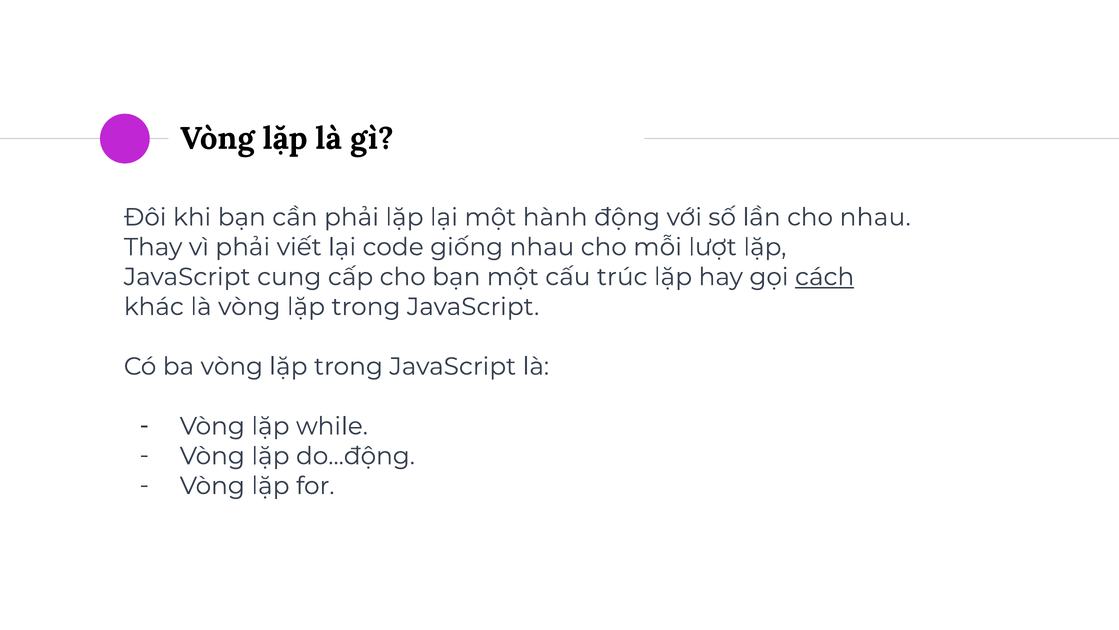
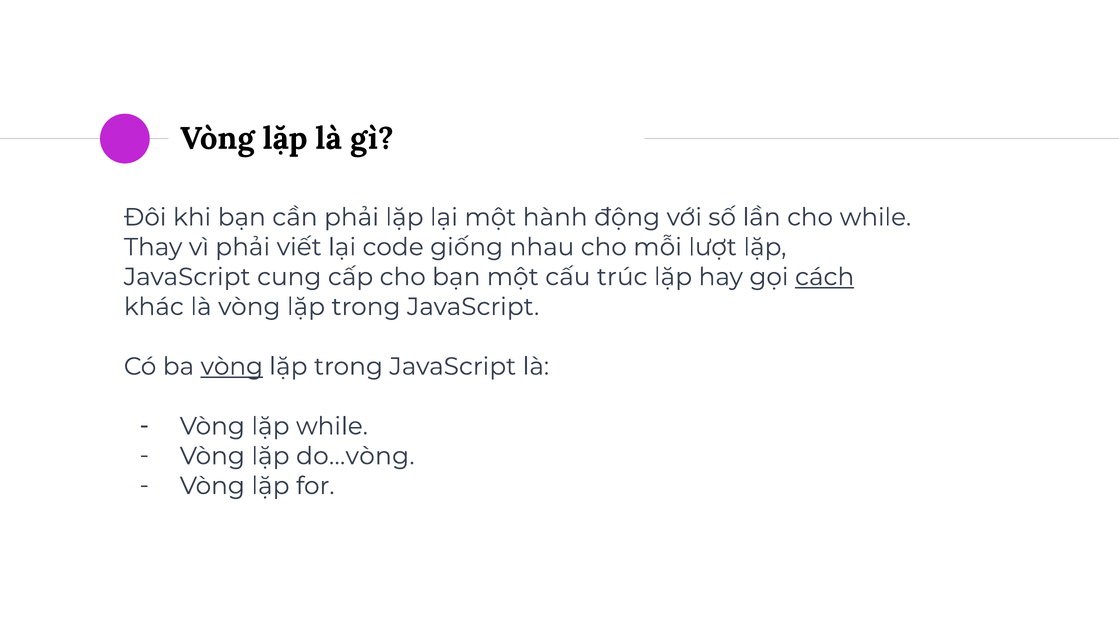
cho nhau: nhau -> while (875, 217)
vòng underline: none -> present (232, 366)
do...động: do...động -> do...vòng (355, 456)
